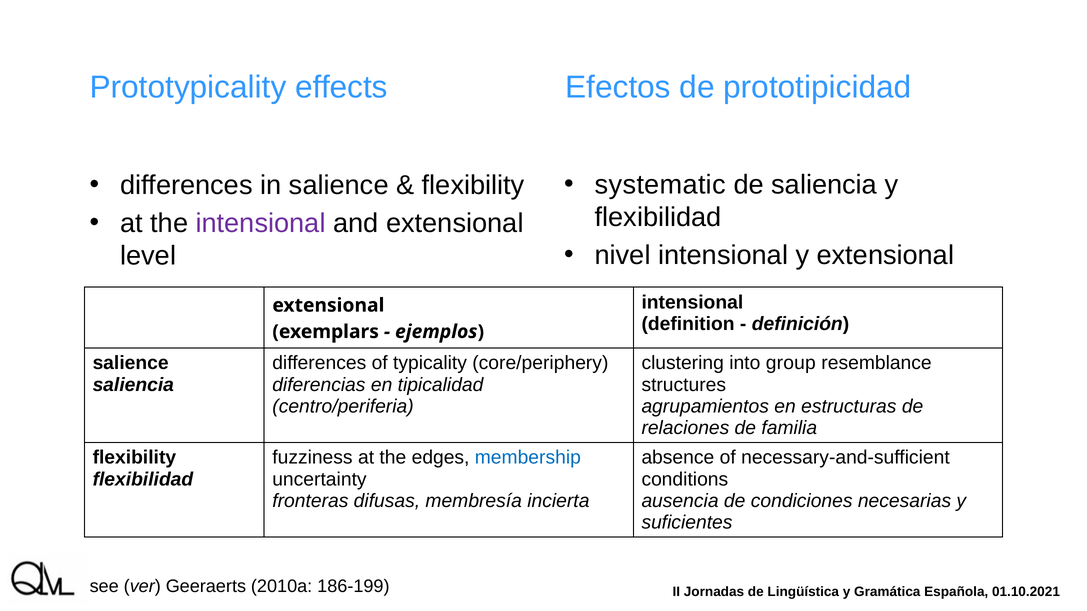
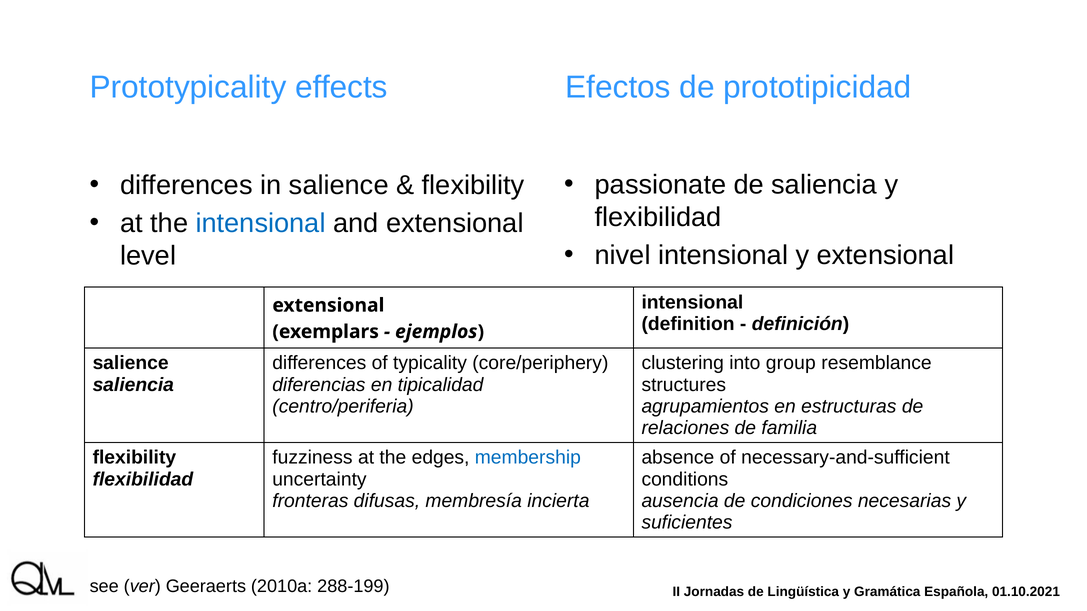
systematic: systematic -> passionate (660, 185)
intensional colour: purple -> blue (261, 223)
186-199: 186-199 -> 288-199 (353, 587)
